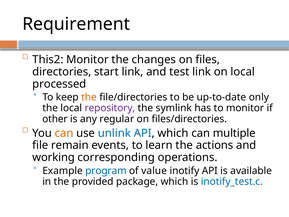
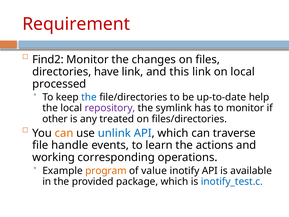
Requirement colour: black -> red (76, 24)
This2: This2 -> Find2 (48, 60)
start: start -> have (107, 72)
test: test -> this (179, 72)
the colour: orange -> blue (89, 97)
only: only -> help (259, 97)
regular: regular -> treated (117, 119)
multiple: multiple -> traverse (234, 133)
remain: remain -> handle (70, 145)
program colour: blue -> orange (106, 171)
